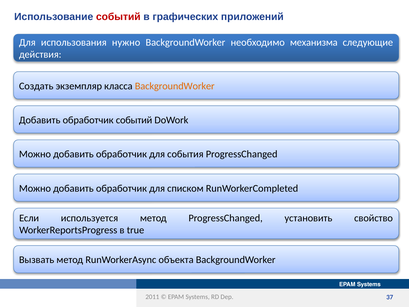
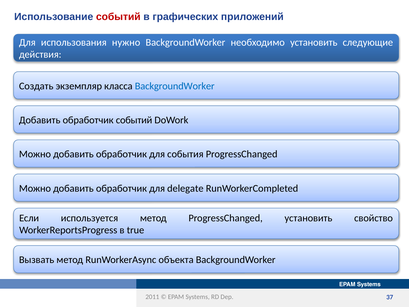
необходимо механизма: механизма -> установить (314, 42)
BackgroundWorker colour: orange -> blue (175, 86)
списком: списком -> delegate (185, 188)
